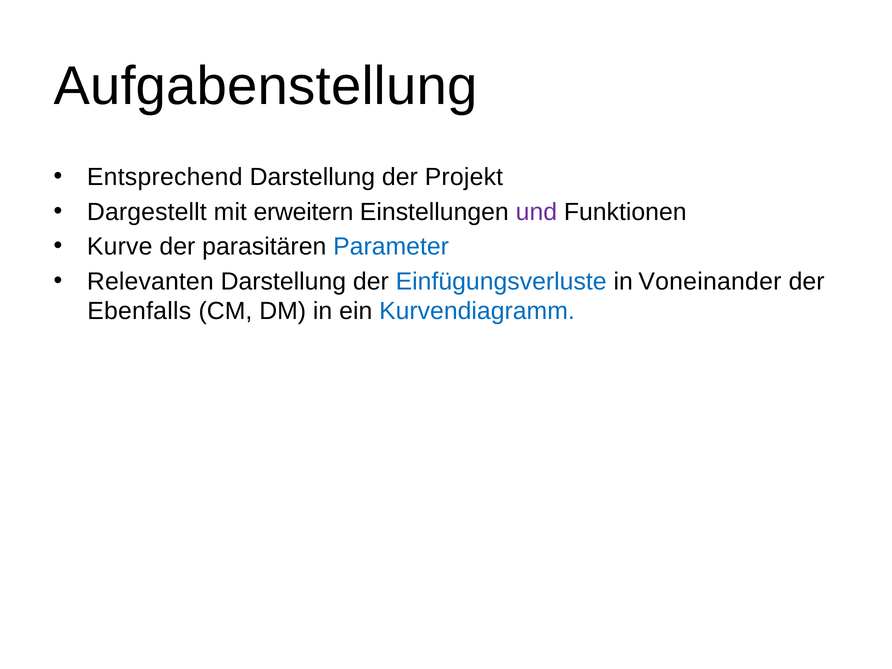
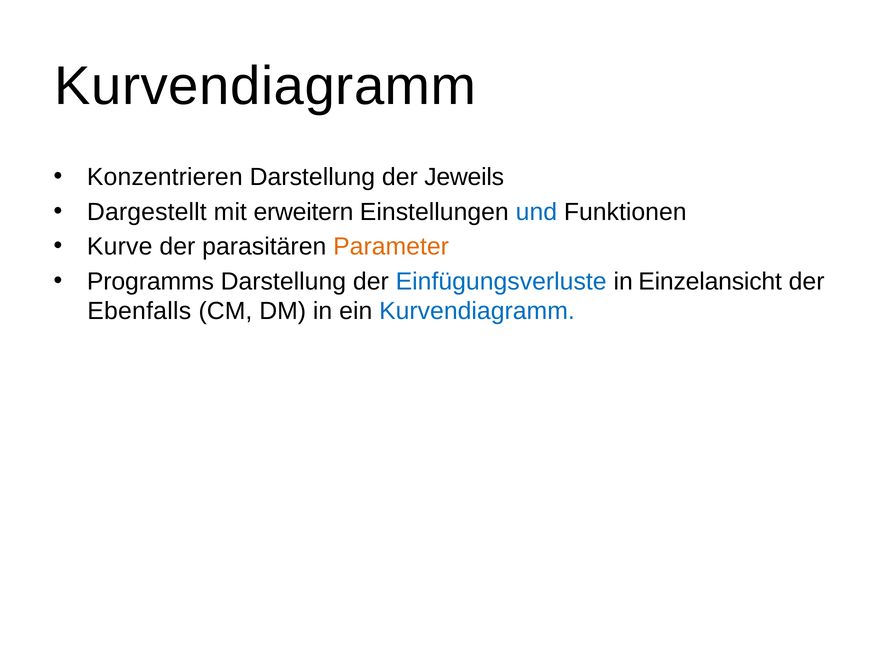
Aufgabenstellung: Aufgabenstellung -> Kurvendiagramm (265, 86)
Entsprechend: Entsprechend -> Konzentrieren (165, 177)
Projekt: Projekt -> Jeweils (464, 177)
und colour: purple -> blue (536, 212)
Parameter colour: blue -> orange (391, 247)
Relevanten: Relevanten -> Programms (150, 281)
Voneinander: Voneinander -> Einzelansicht (710, 281)
